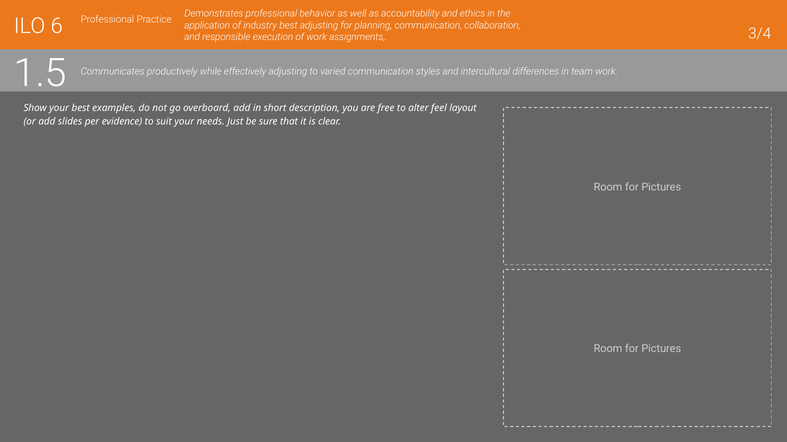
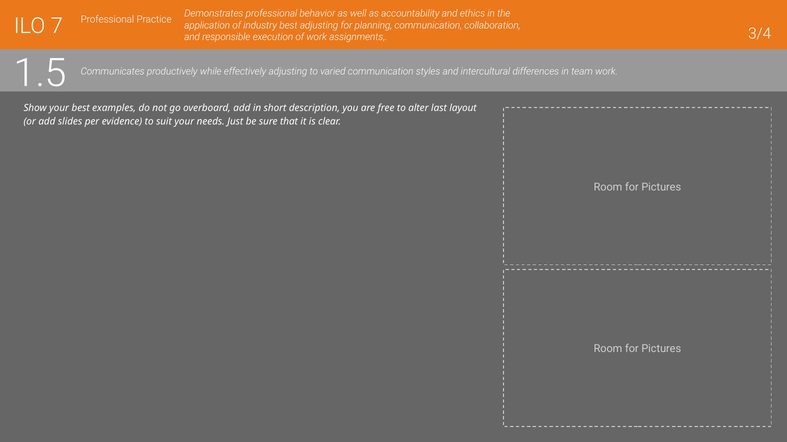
6: 6 -> 7 (57, 26)
feel: feel -> last (439, 108)
